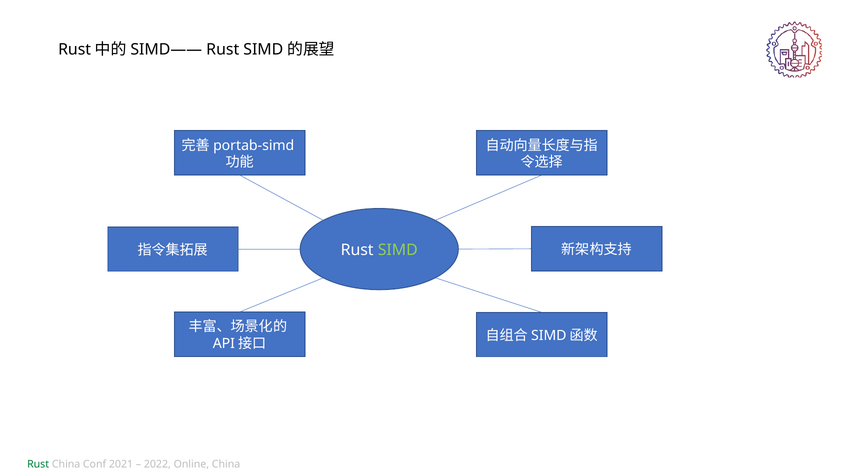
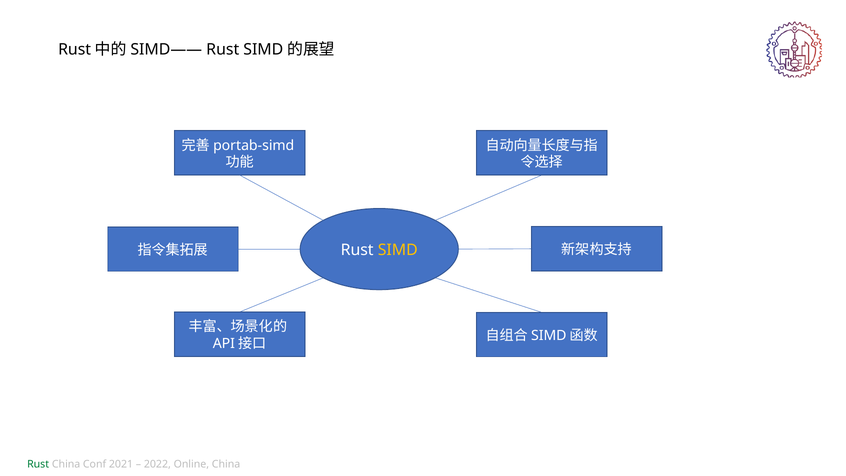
SIMD colour: light green -> yellow (398, 250)
